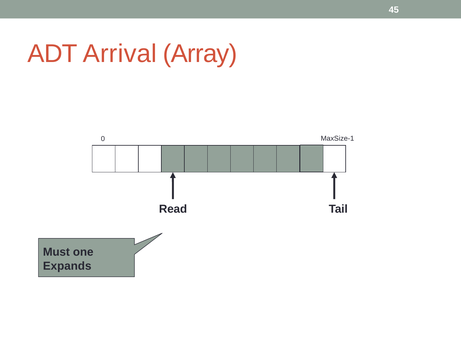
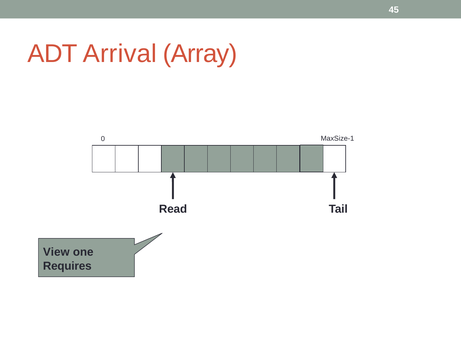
Must: Must -> View (56, 252)
Expands: Expands -> Requires (67, 266)
